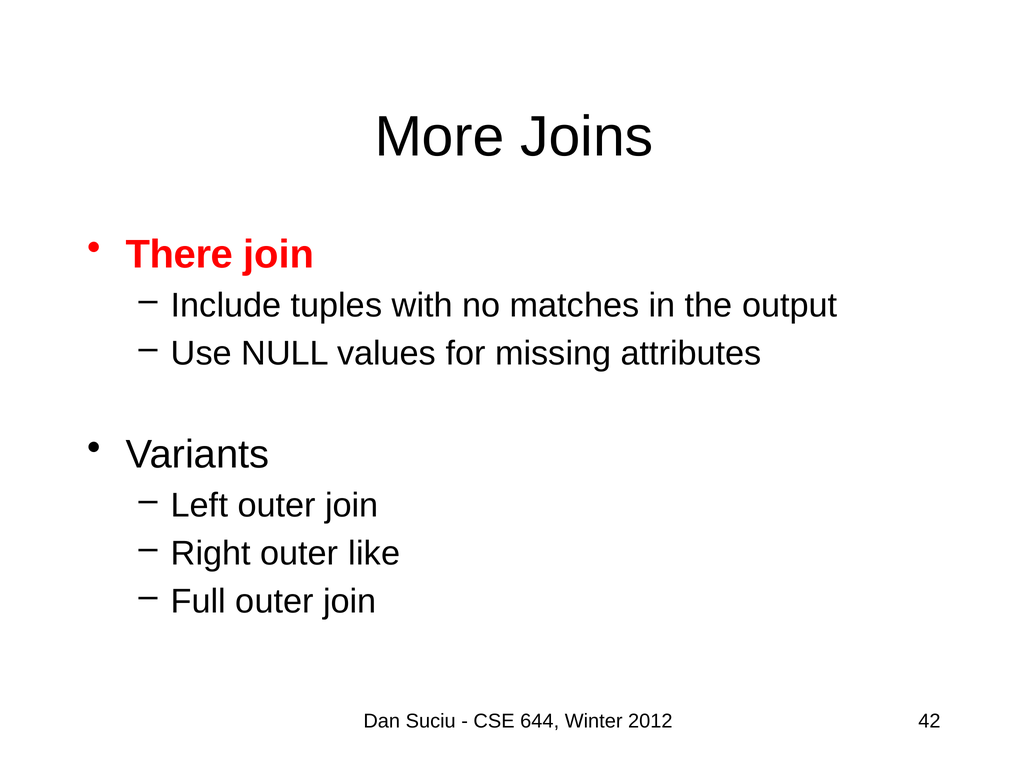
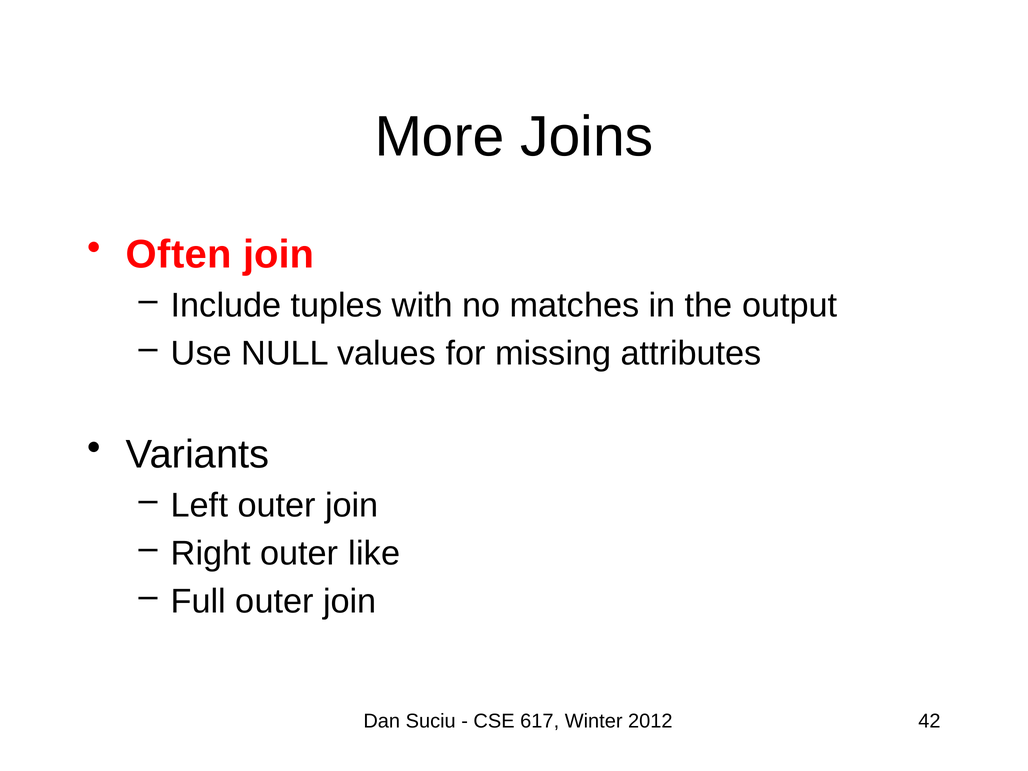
There: There -> Often (179, 255)
644: 644 -> 617 (540, 721)
